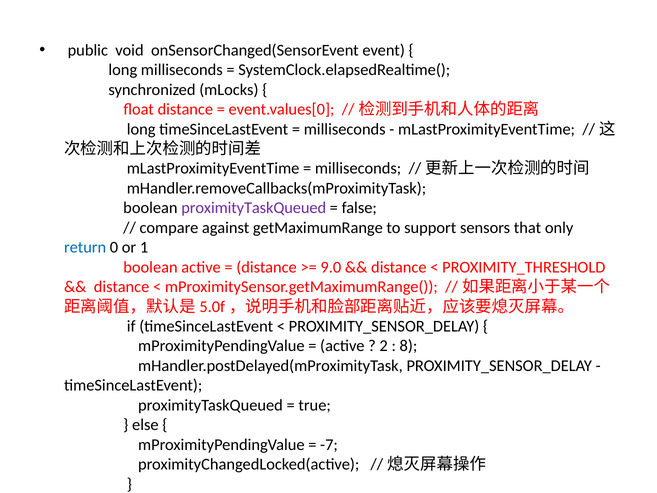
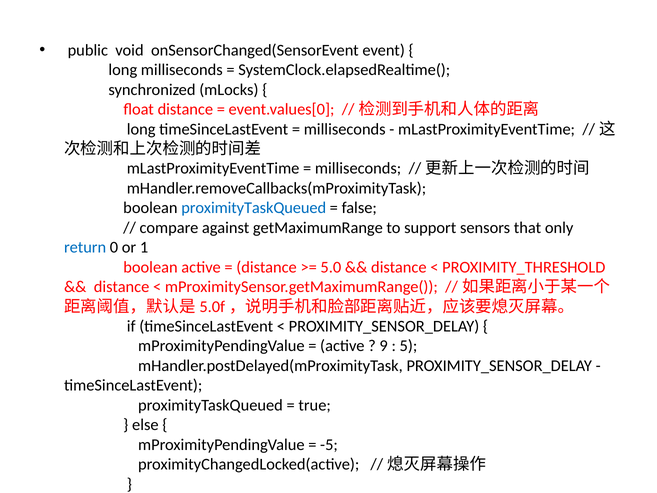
proximityTaskQueued colour: purple -> blue (254, 208)
9.0: 9.0 -> 5.0 (331, 267)
2: 2 -> 9 (384, 346)
8: 8 -> 5 (408, 346)
-7: -7 -> -5 (329, 444)
